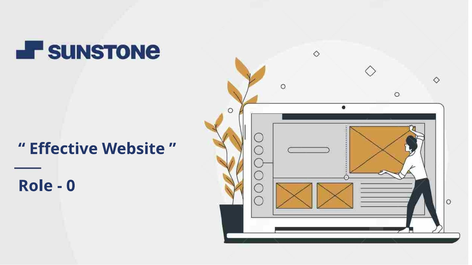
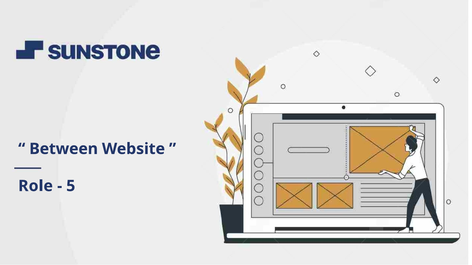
Effective: Effective -> Between (64, 149)
0: 0 -> 5 (71, 186)
